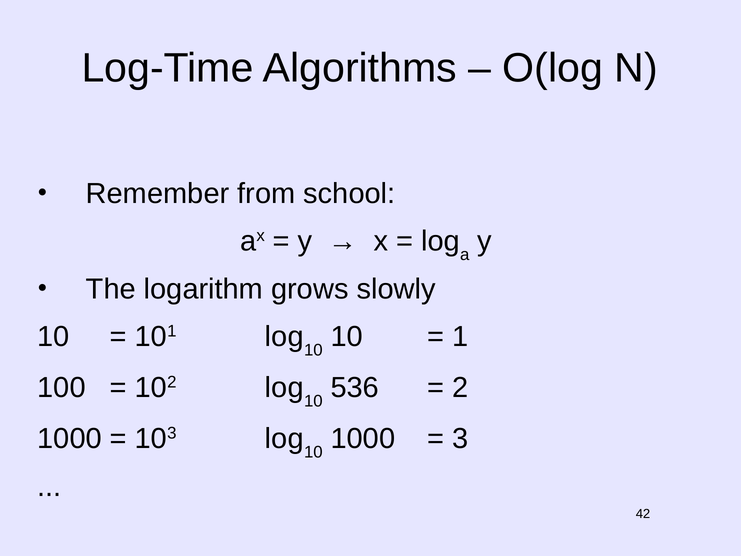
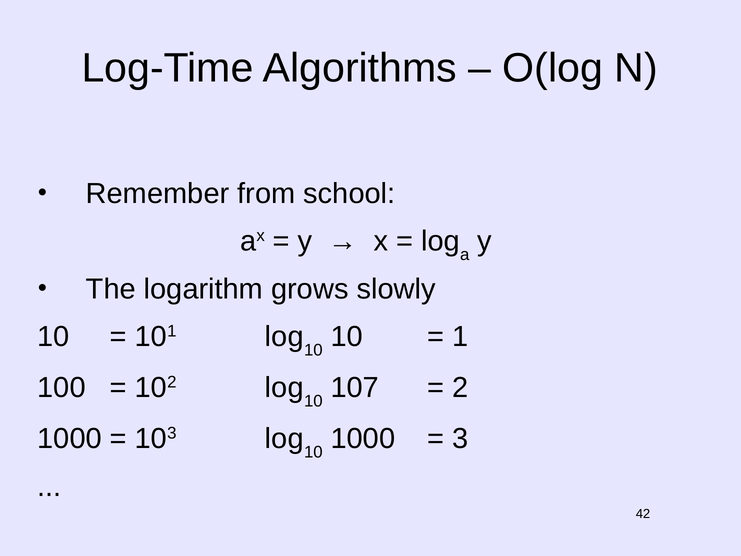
536: 536 -> 107 (355, 388)
